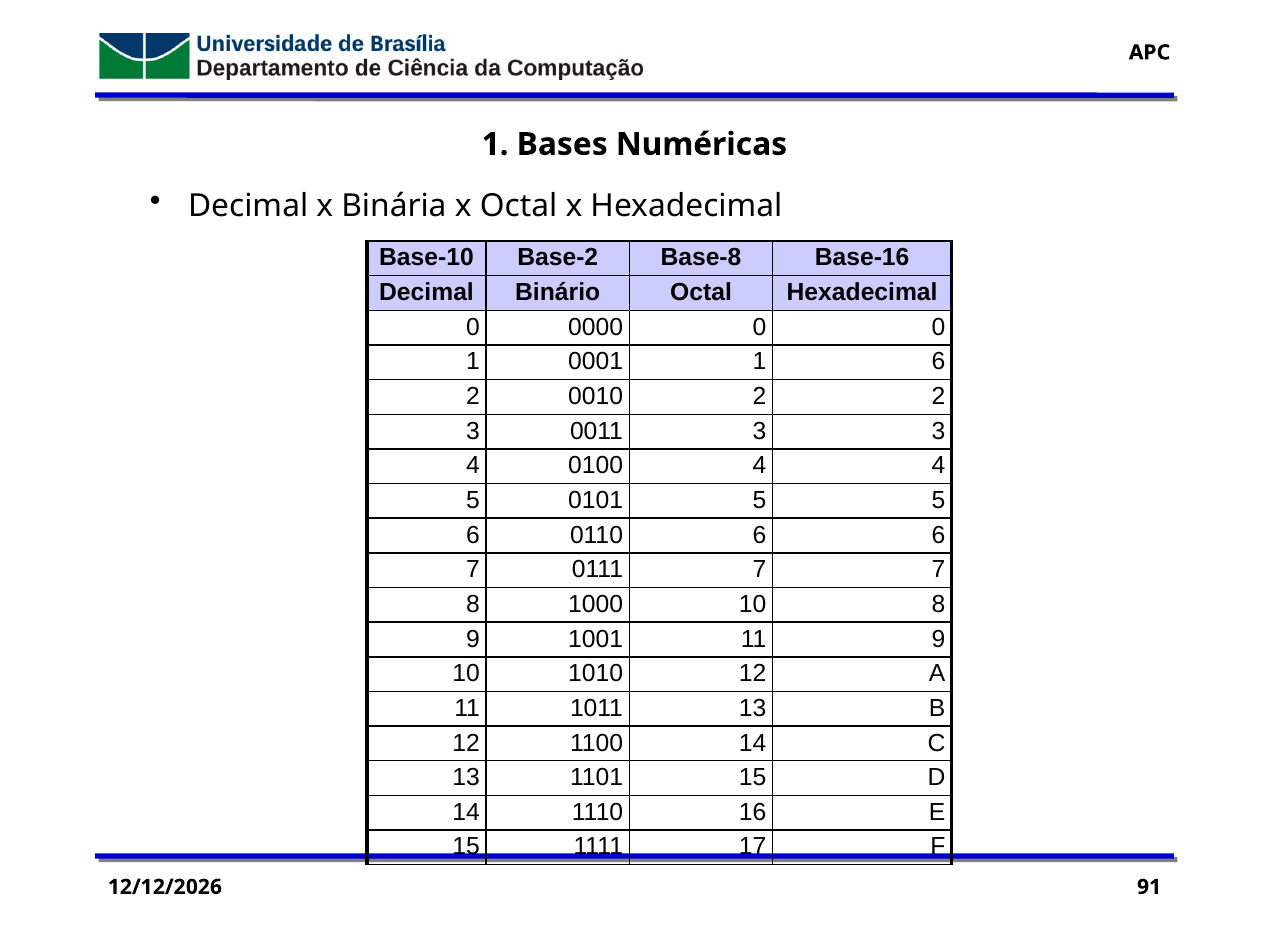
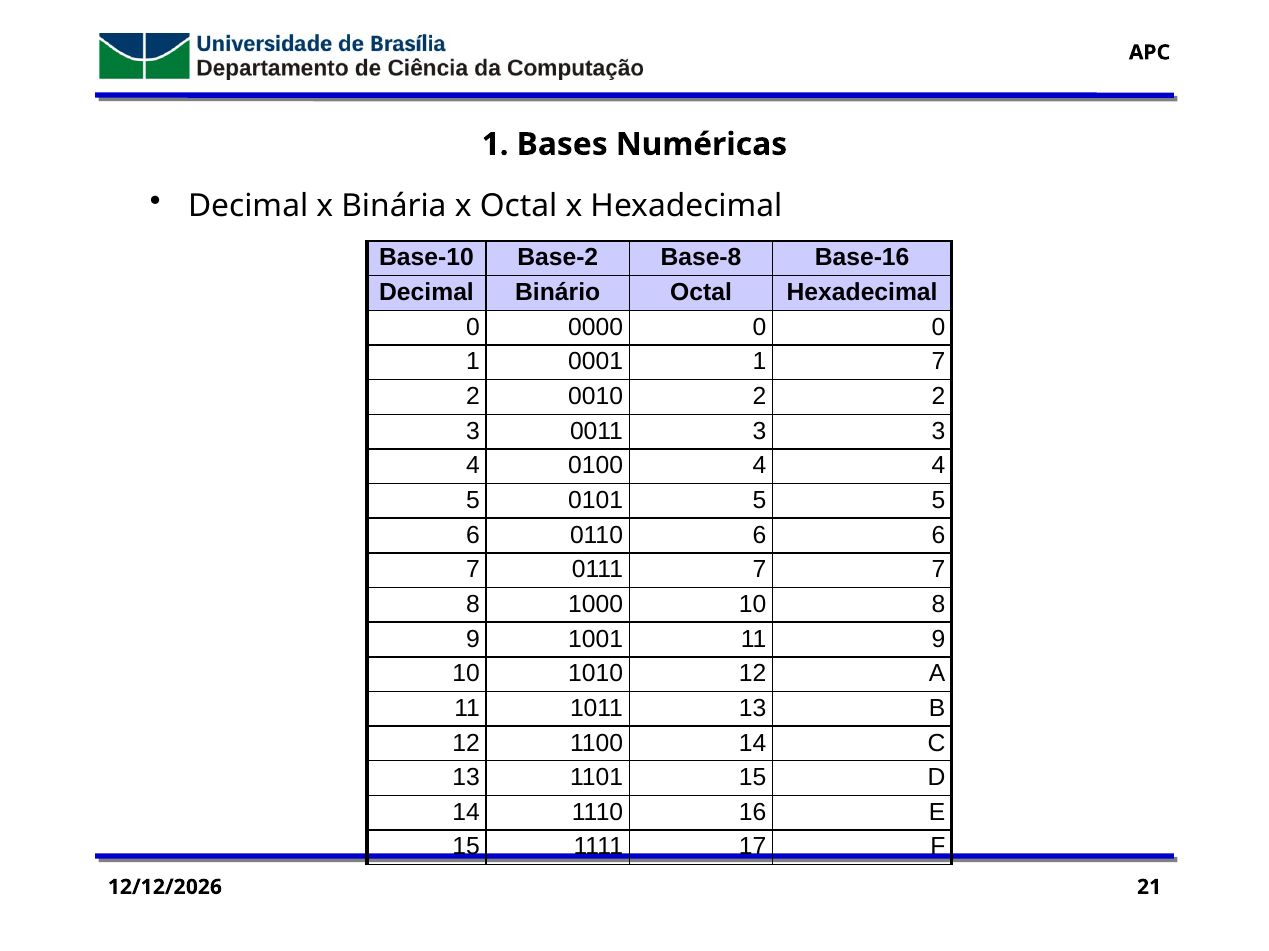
1 6: 6 -> 7 (939, 362)
91: 91 -> 21 (1149, 888)
